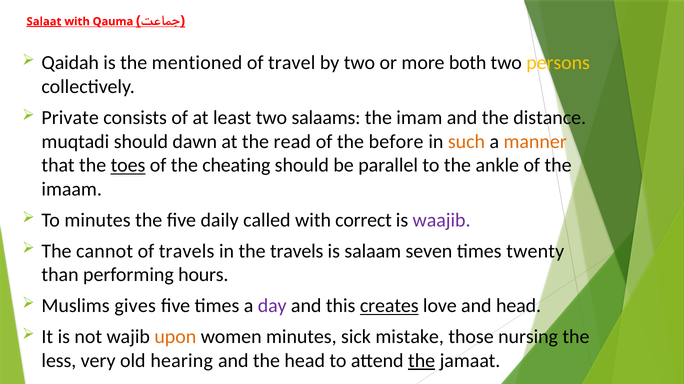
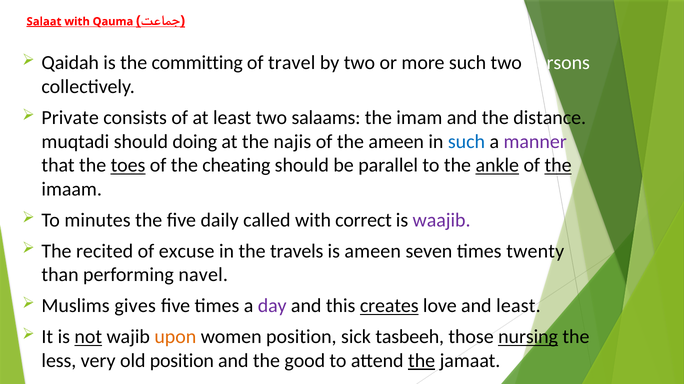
mentioned: mentioned -> committing (197, 63)
more both: both -> such (468, 63)
persons colour: yellow -> white (558, 63)
dawn: dawn -> doing (195, 142)
read: read -> najis (292, 142)
the before: before -> ameen (396, 142)
such colour: orange -> blue (467, 142)
manner colour: orange -> purple (535, 142)
ankle underline: none -> present (497, 166)
the underline: none -> present (558, 166)
cannot: cannot -> recited (105, 252)
of travels: travels -> excuse (187, 252)
is salaam: salaam -> ameen (373, 252)
hours: hours -> navel (203, 275)
and head: head -> least (518, 306)
not underline: none -> present (88, 337)
women minutes: minutes -> position (301, 337)
mistake: mistake -> tasbeeh (410, 337)
nursing underline: none -> present (528, 337)
old hearing: hearing -> position (182, 361)
the head: head -> good (305, 361)
